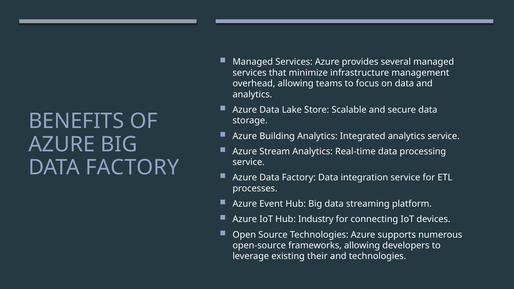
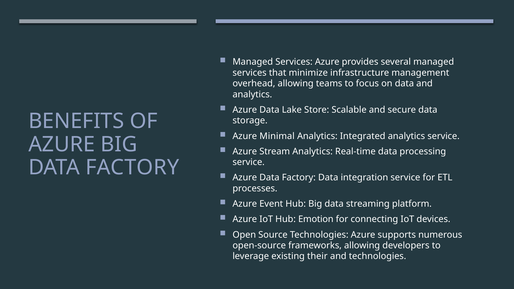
Building: Building -> Minimal (277, 136)
Industry: Industry -> Emotion (316, 219)
